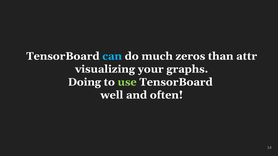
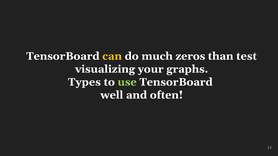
can colour: light blue -> yellow (112, 56)
attr: attr -> test (247, 56)
Doing: Doing -> Types (84, 82)
